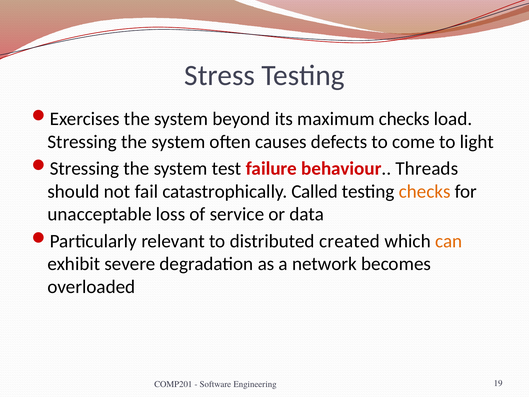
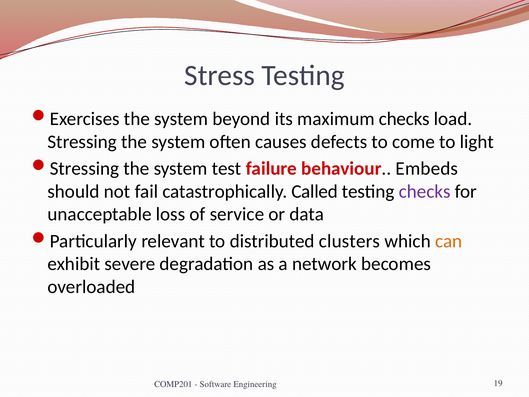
Threads: Threads -> Embeds (427, 168)
checks colour: orange -> purple (425, 191)
created: created -> clusters (350, 241)
